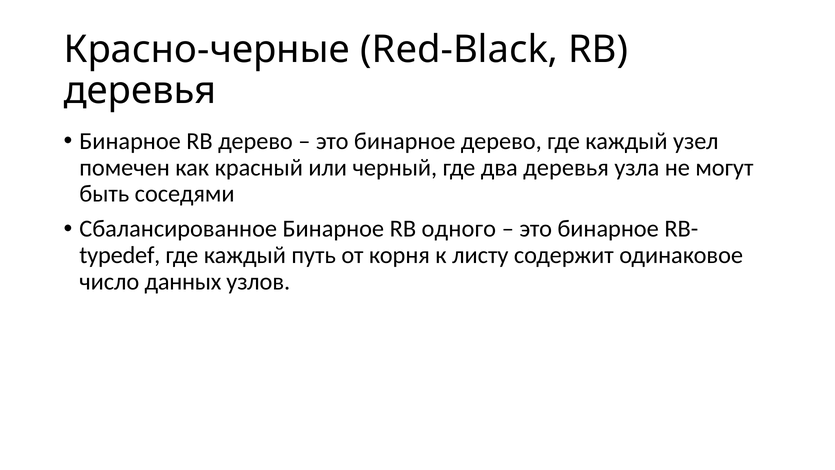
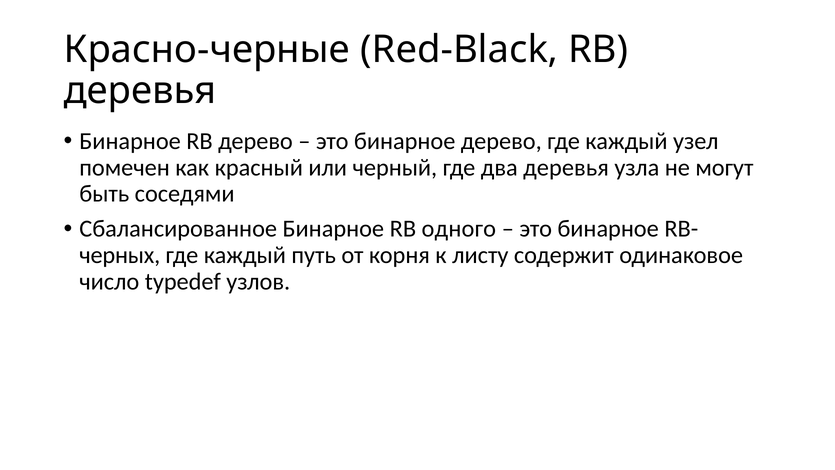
typedef: typedef -> черных (120, 255)
данных: данных -> typedef (183, 281)
